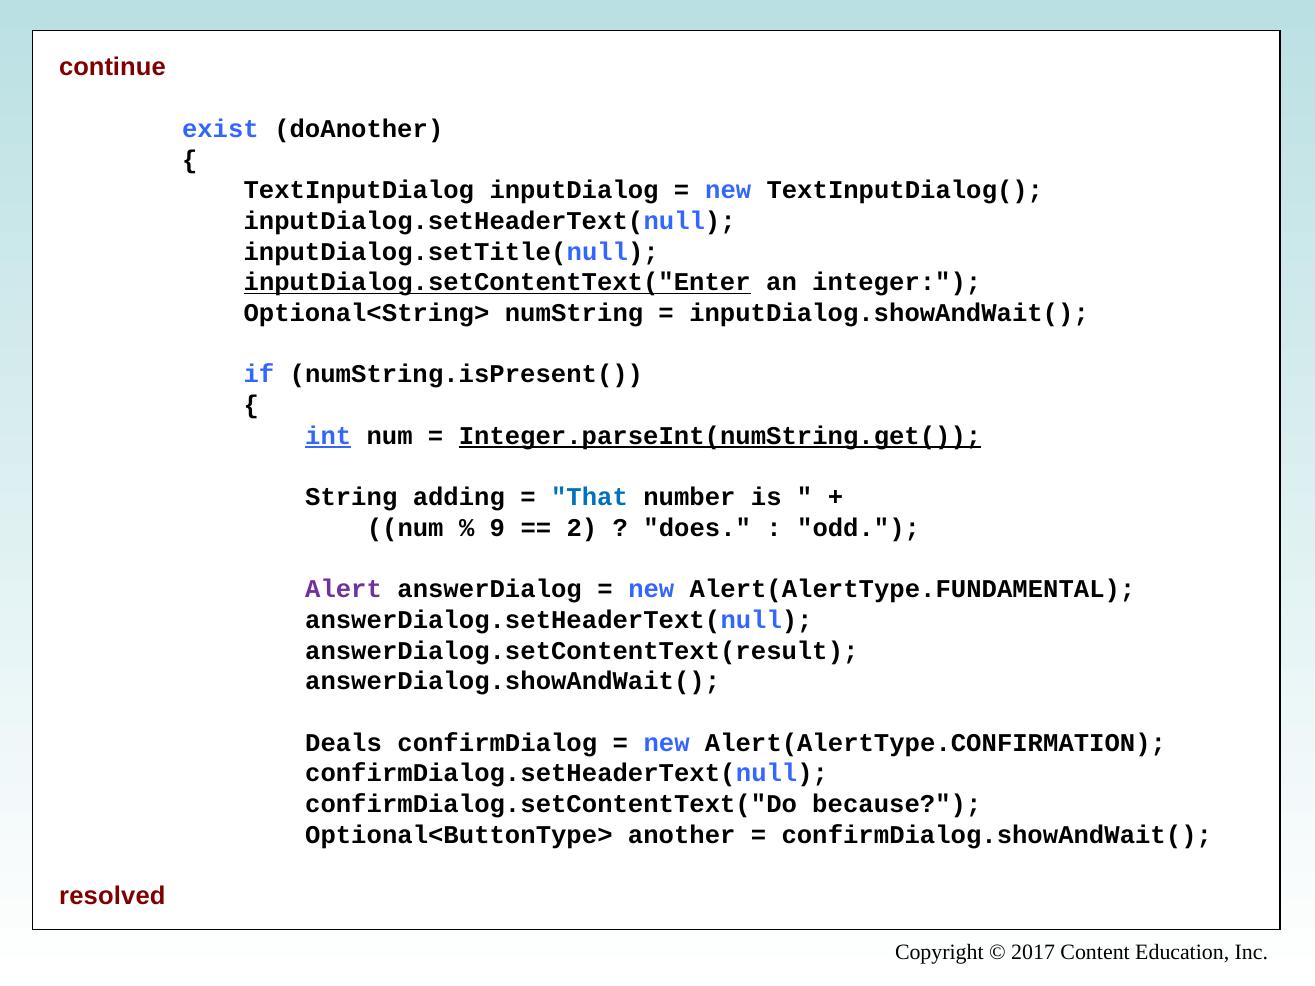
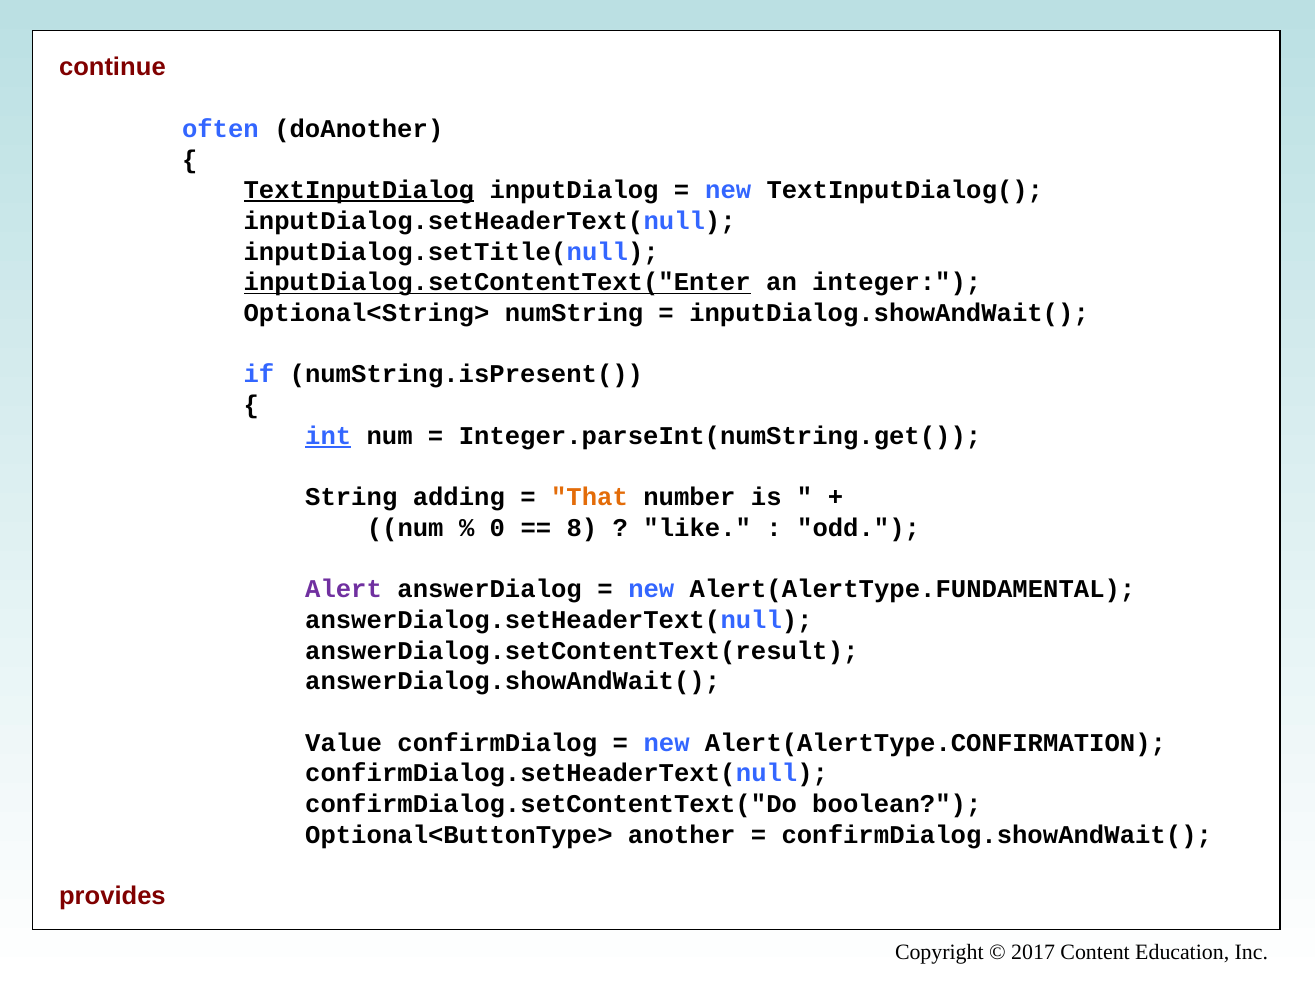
exist: exist -> often (220, 129)
TextInputDialog underline: none -> present (359, 190)
Integer.parseInt(numString.get( underline: present -> none (720, 436)
That colour: blue -> orange (590, 497)
9: 9 -> 0 (497, 528)
2: 2 -> 8 (582, 528)
does: does -> like (697, 528)
Deals: Deals -> Value (344, 743)
because: because -> boolean (897, 804)
resolved: resolved -> provides (112, 896)
